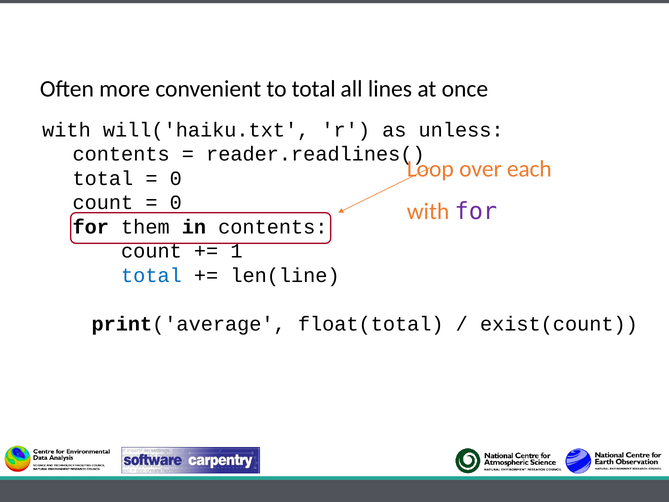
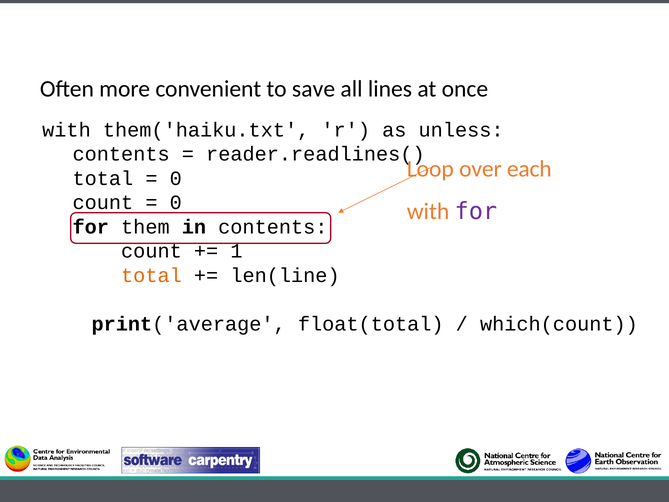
to total: total -> save (314, 89)
will('haiku.txt: will('haiku.txt -> them('haiku.txt (206, 130)
total colour: blue -> orange (151, 275)
exist(count: exist(count -> which(count (559, 324)
